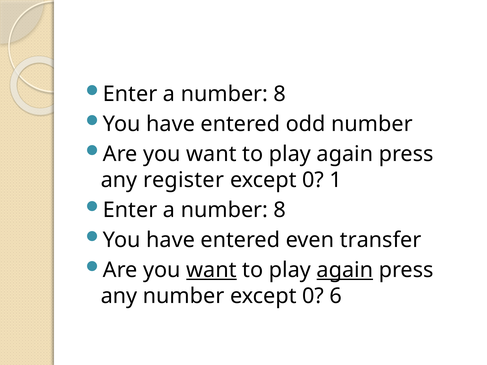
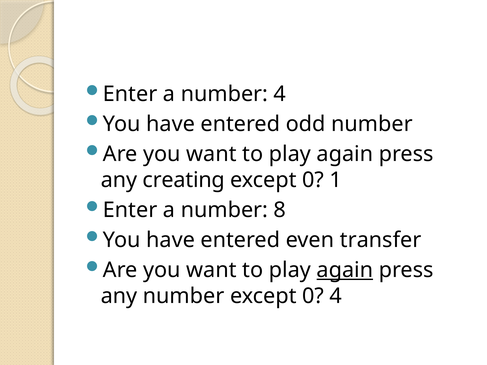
8: 8 -> 4 (280, 94)
register: register -> creating (184, 180)
want underline: present -> none (211, 270)
0 6: 6 -> 4 (336, 296)
